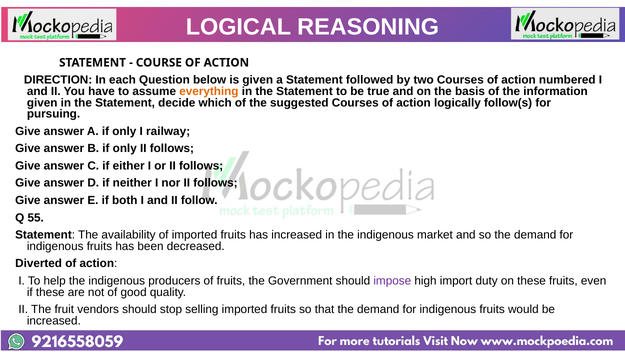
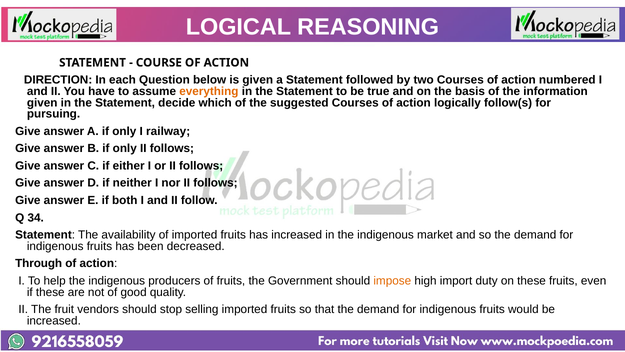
55: 55 -> 34 (36, 217)
Diverted: Diverted -> Through (39, 263)
impose colour: purple -> orange (392, 280)
